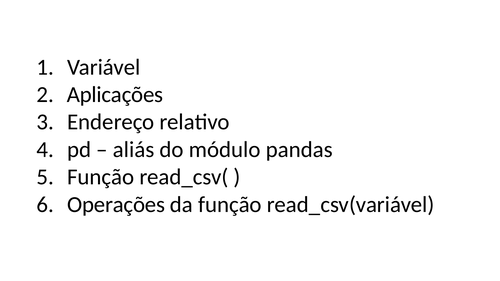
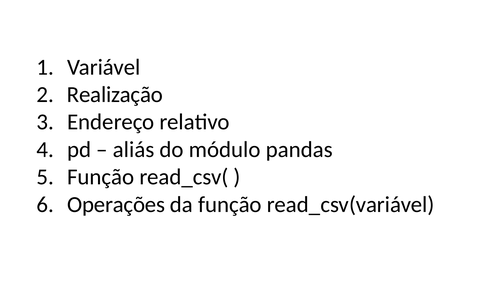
Aplicações: Aplicações -> Realização (115, 95)
